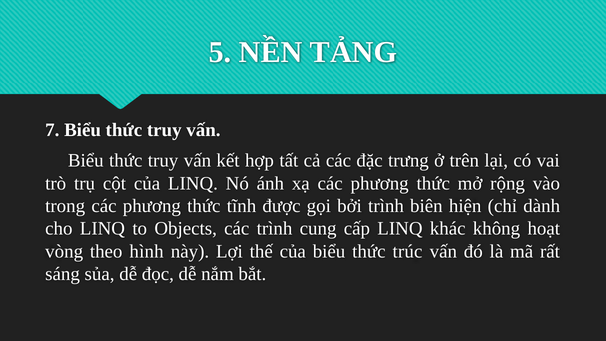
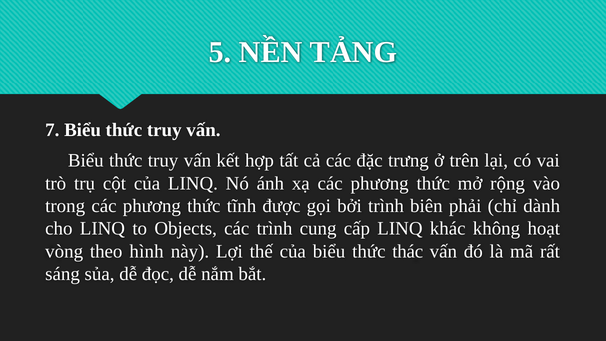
hiện: hiện -> phải (465, 206)
trúc: trúc -> thác (408, 251)
